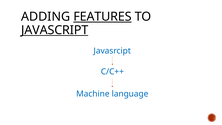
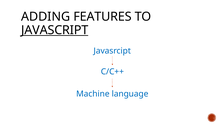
FEATURES underline: present -> none (103, 17)
